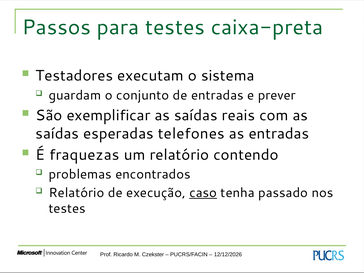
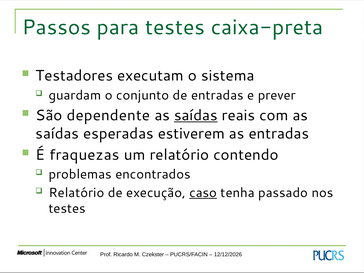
exemplificar: exemplificar -> dependente (108, 115)
saídas underline: none -> present (196, 115)
telefones: telefones -> estiverem (191, 134)
